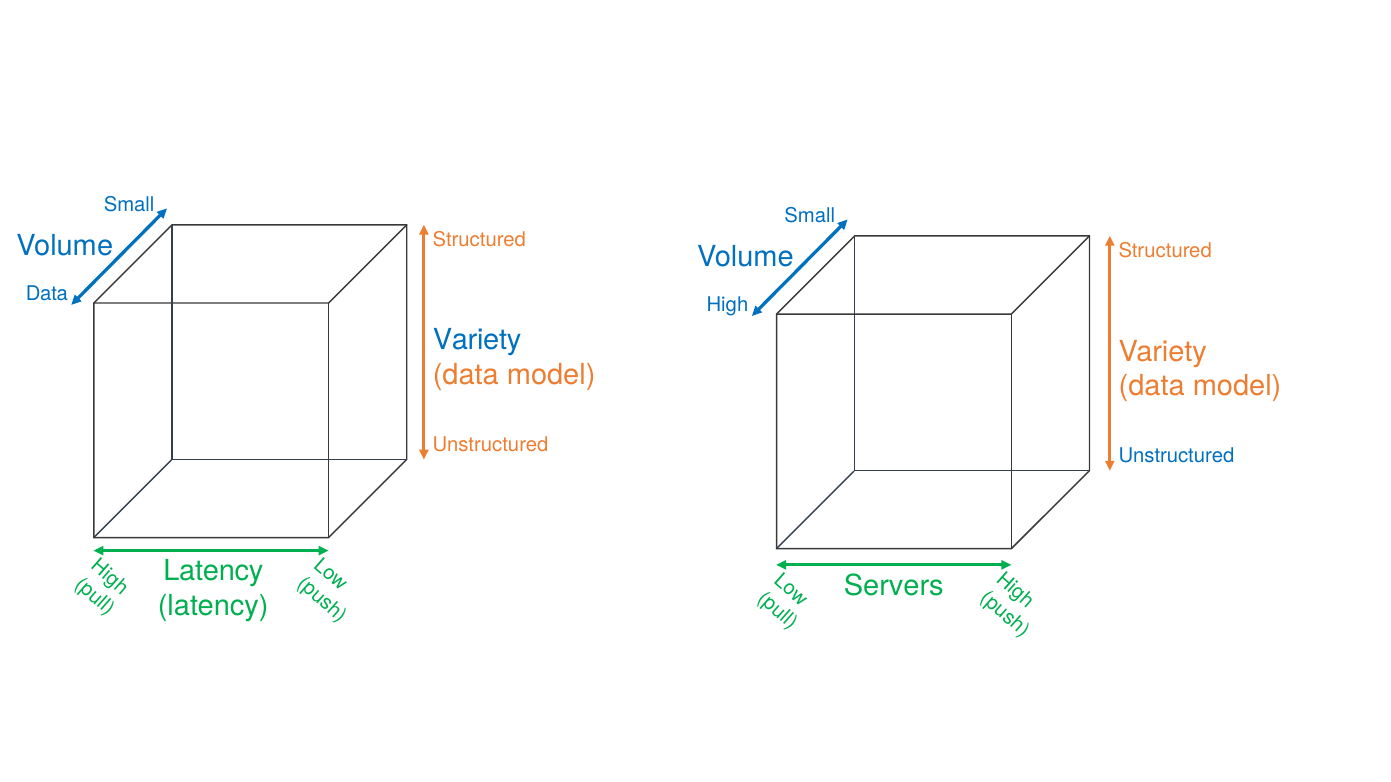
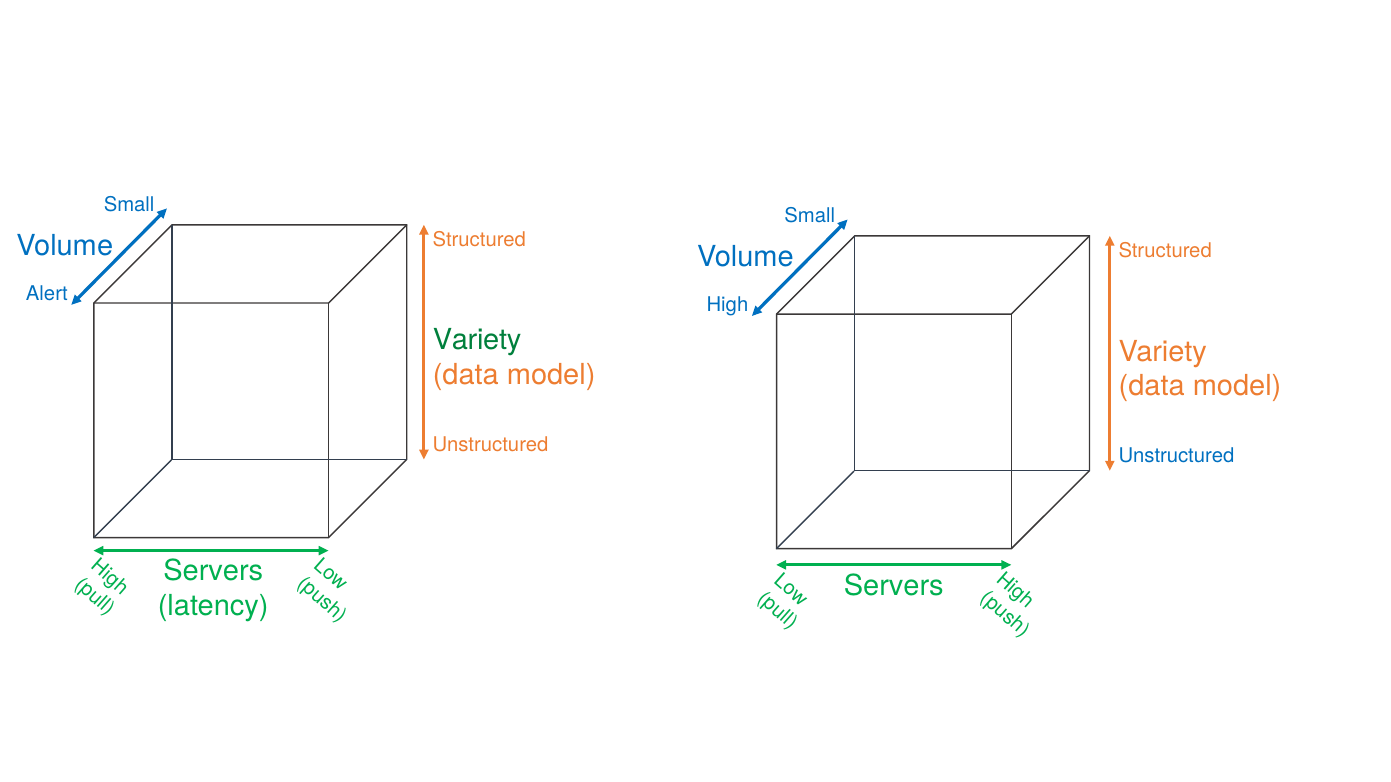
Data: Data -> Alert (47, 294)
Variety colour: blue -> green (477, 341)
Latency: Latency -> Servers (213, 572)
